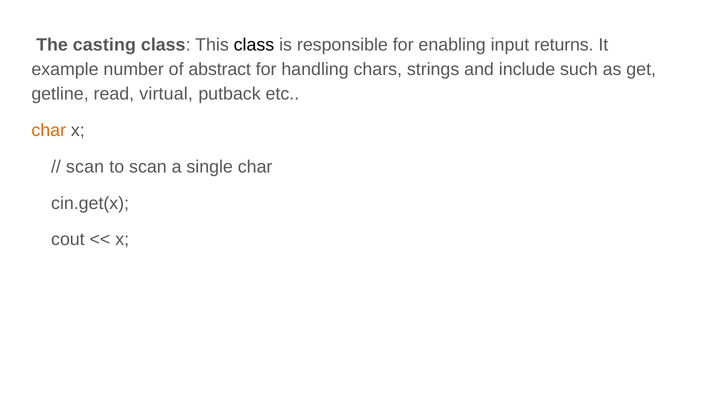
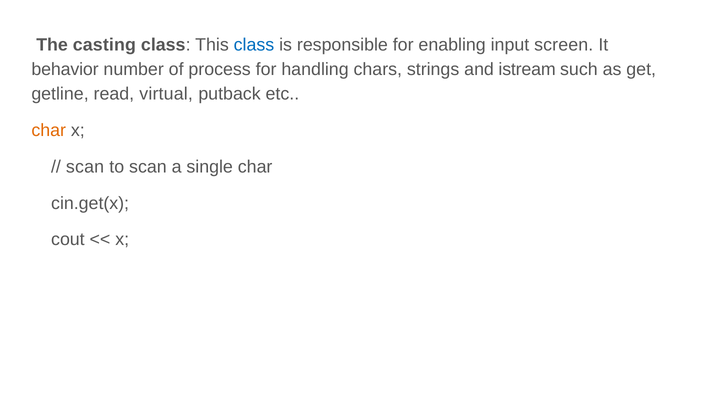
class colour: black -> blue (254, 45)
returns: returns -> screen (564, 45)
example: example -> behavior (65, 70)
abstract: abstract -> process (220, 70)
include: include -> istream (527, 70)
